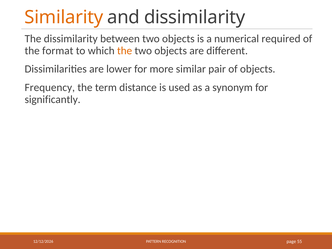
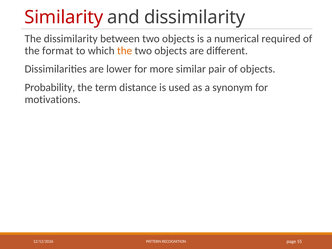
Similarity colour: orange -> red (64, 17)
Frequency: Frequency -> Probability (50, 87)
significantly: significantly -> motivations (53, 99)
